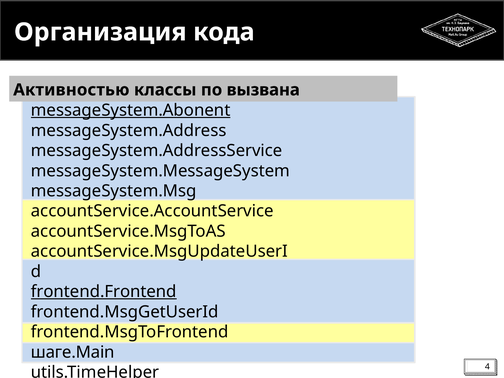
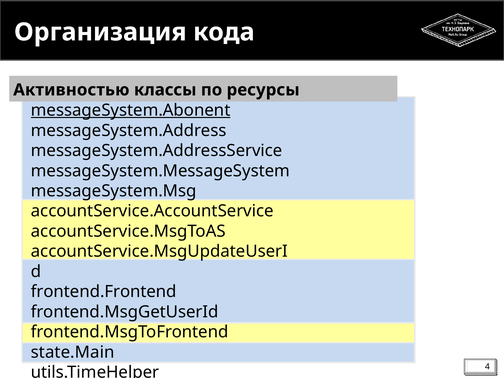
вызвана: вызвана -> ресурсы (263, 90)
frontend.Frontend underline: present -> none (104, 292)
шаге.Main: шаге.Main -> state.Main (73, 352)
